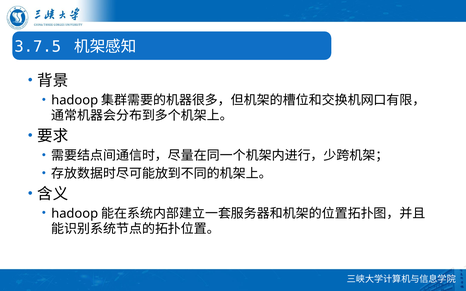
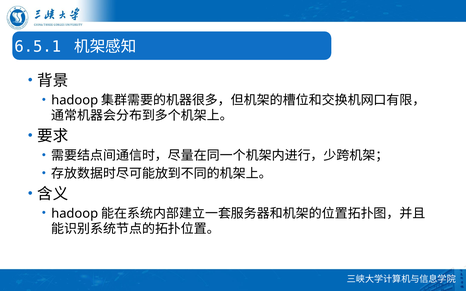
3.7.5: 3.7.5 -> 6.5.1 (38, 47)
